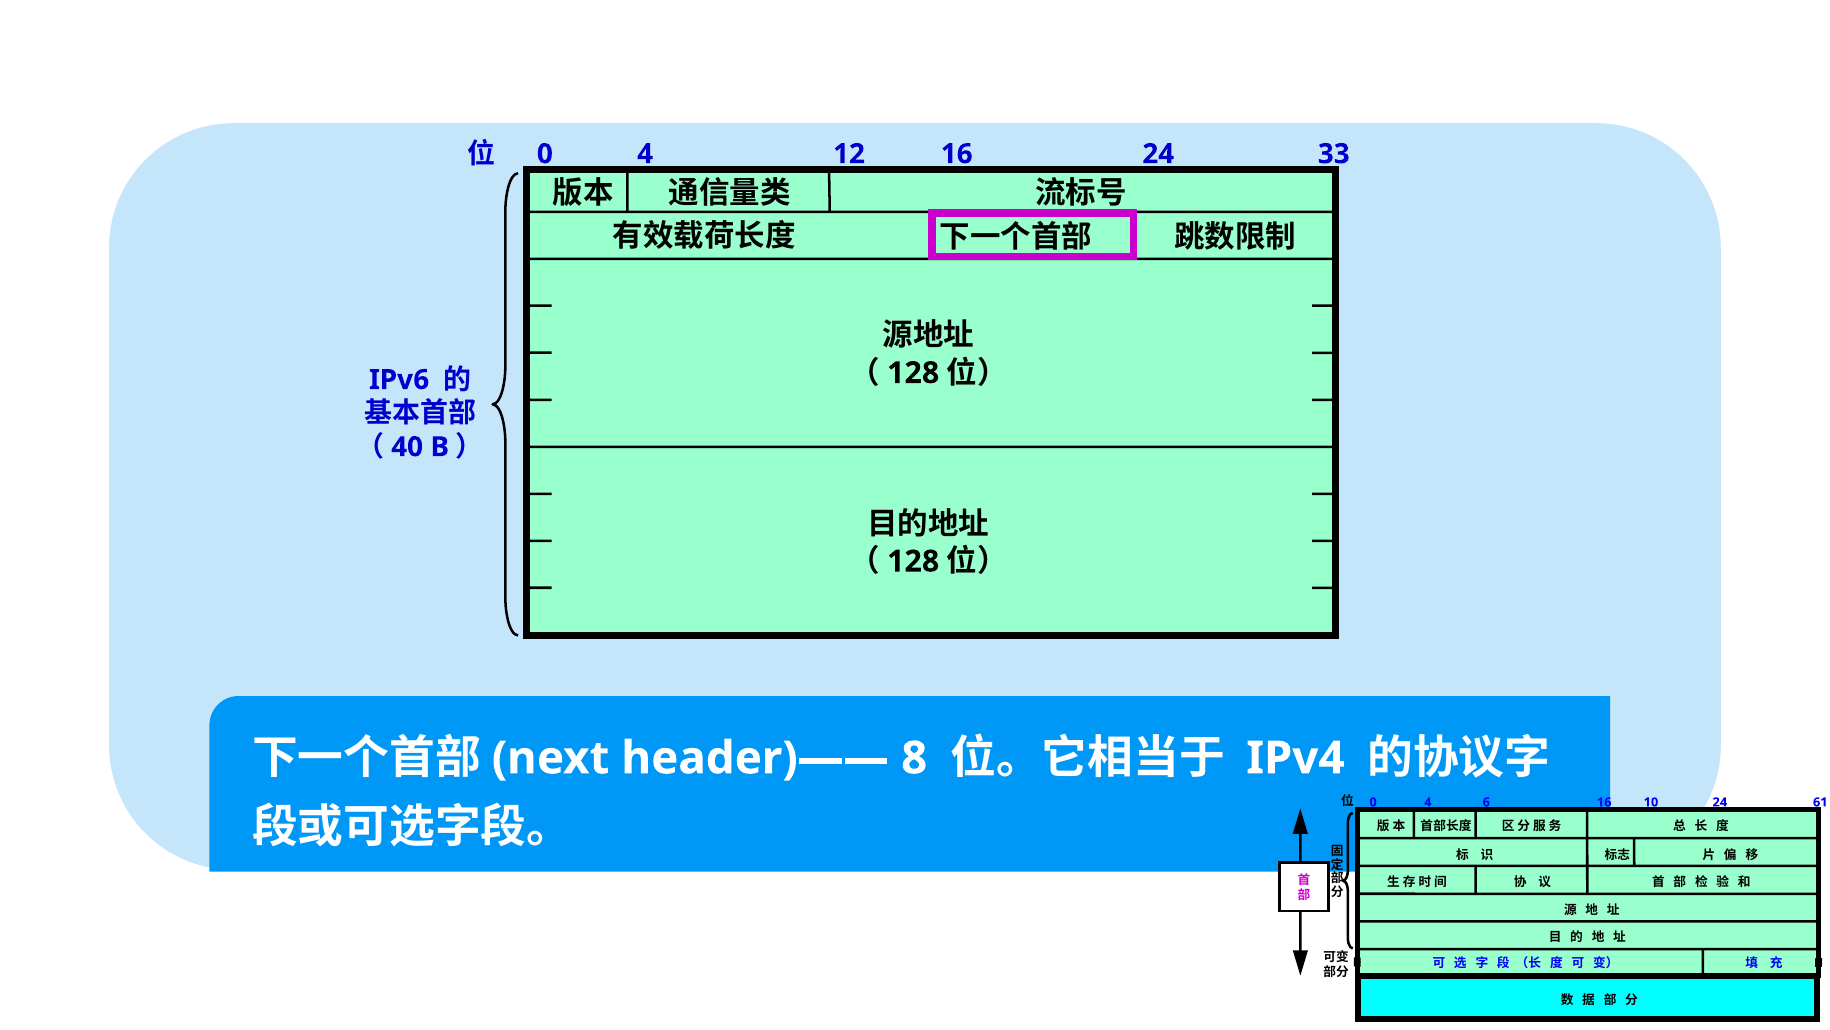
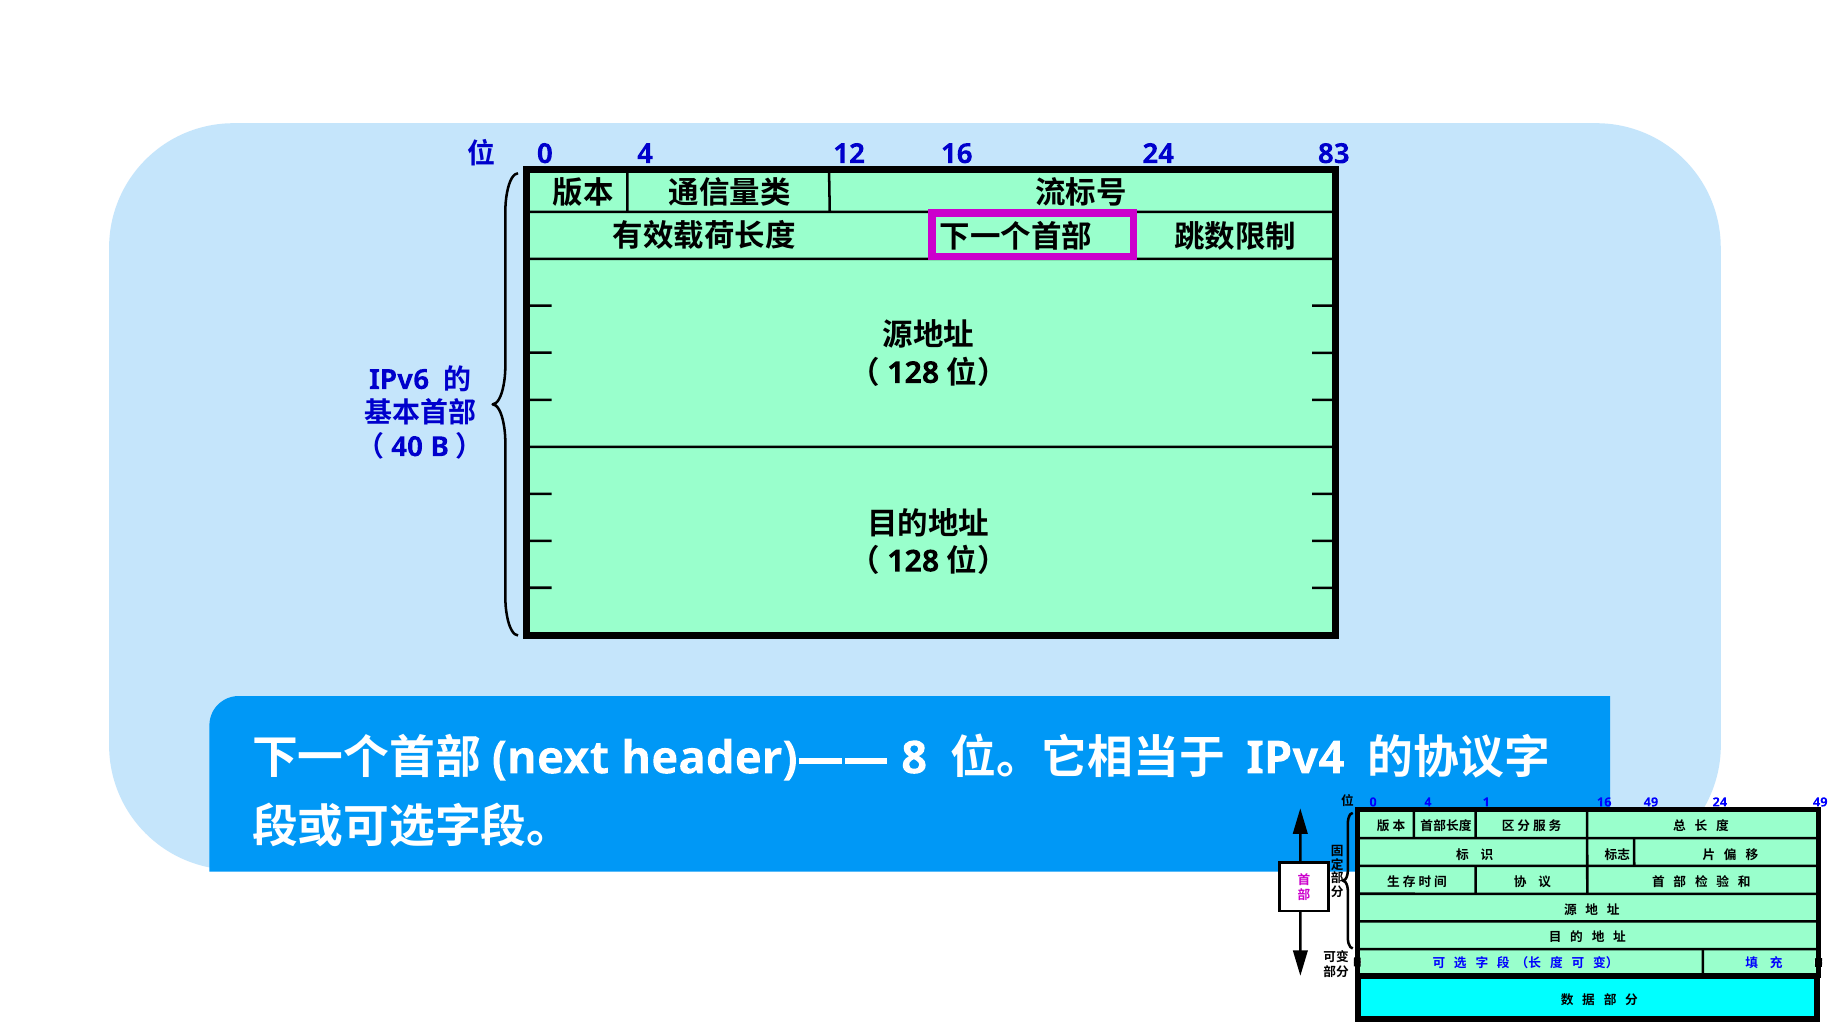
33: 33 -> 83 (1334, 154)
6: 6 -> 1 (1486, 802)
16 10: 10 -> 49 (1651, 802)
24 61: 61 -> 49 (1820, 802)
